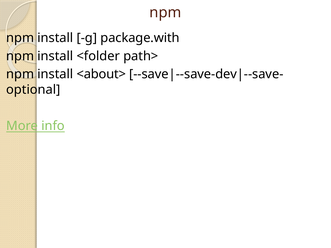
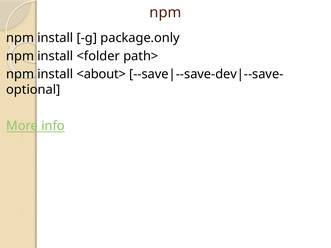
package.with: package.with -> package.only (140, 38)
